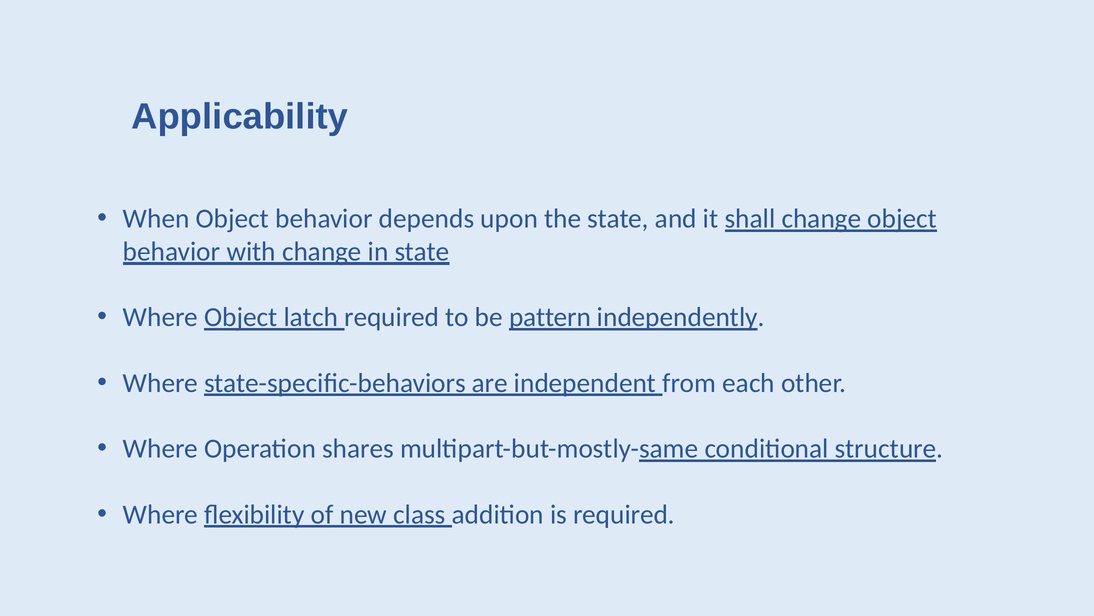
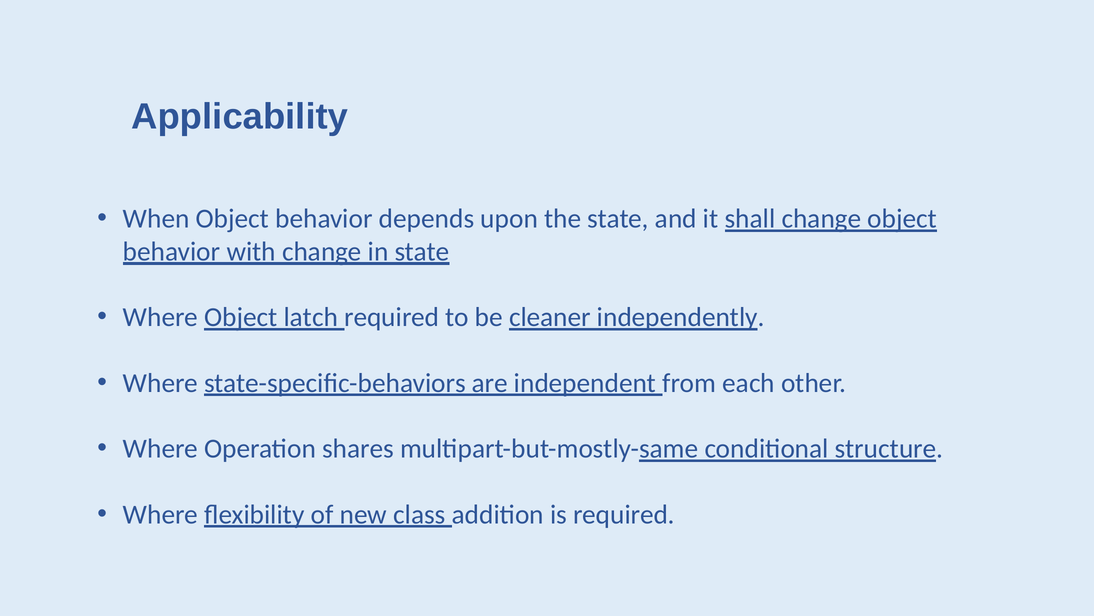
pattern: pattern -> cleaner (550, 317)
